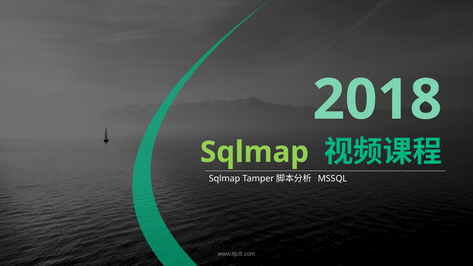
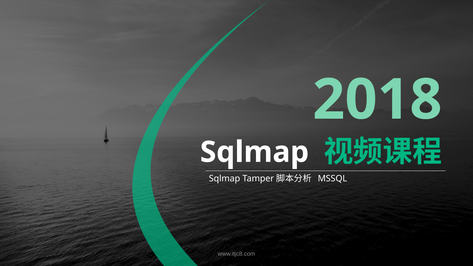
Sqlmap colour: light green -> white (254, 152)
